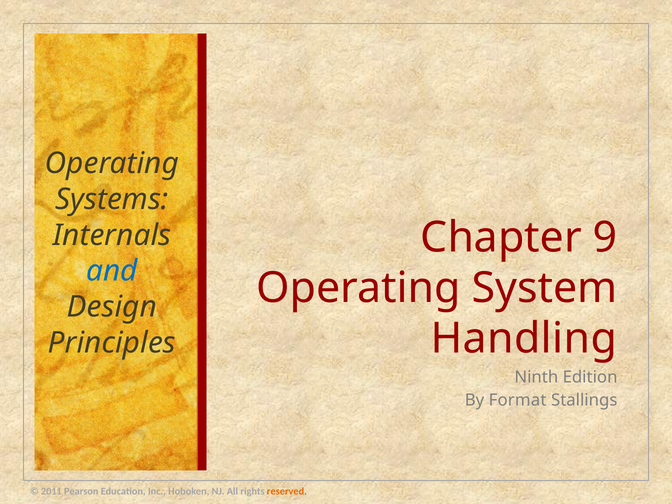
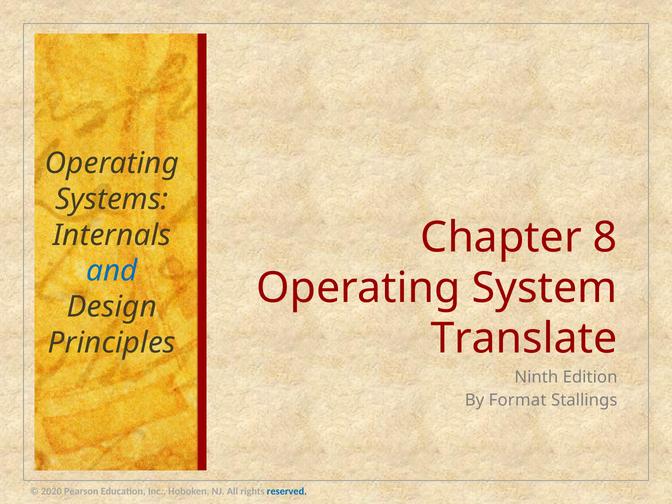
9: 9 -> 8 (605, 238)
Handling: Handling -> Translate (524, 339)
2011: 2011 -> 2020 (51, 491)
reserved colour: orange -> blue (287, 491)
